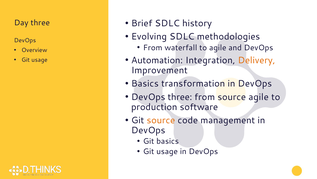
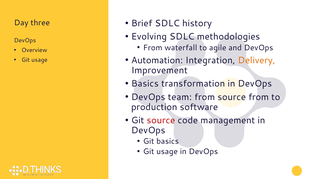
DevOps three: three -> team (180, 97)
source agile: agile -> from (259, 97)
source colour: orange -> red (161, 120)
